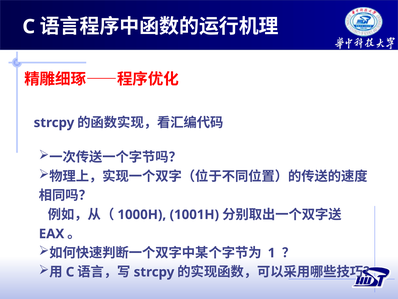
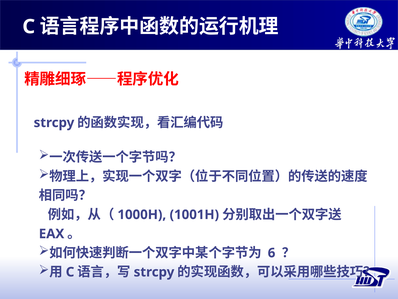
1: 1 -> 6 (272, 253)
